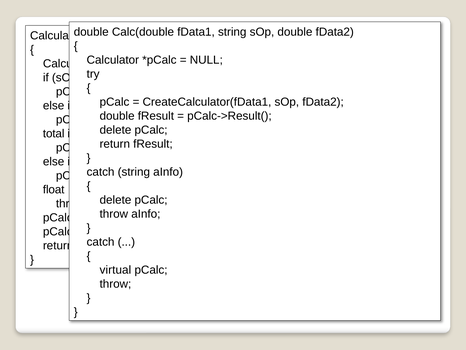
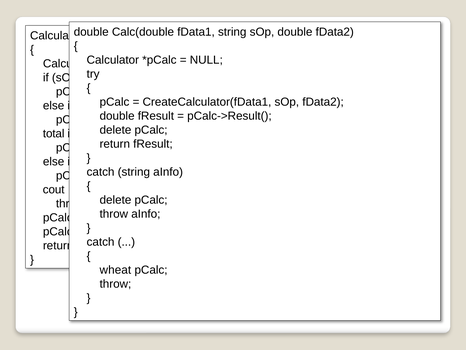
float: float -> cout (54, 189)
virtual: virtual -> wheat (115, 270)
